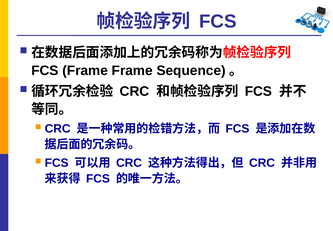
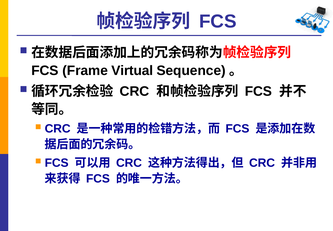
Frame Frame: Frame -> Virtual (132, 71)
